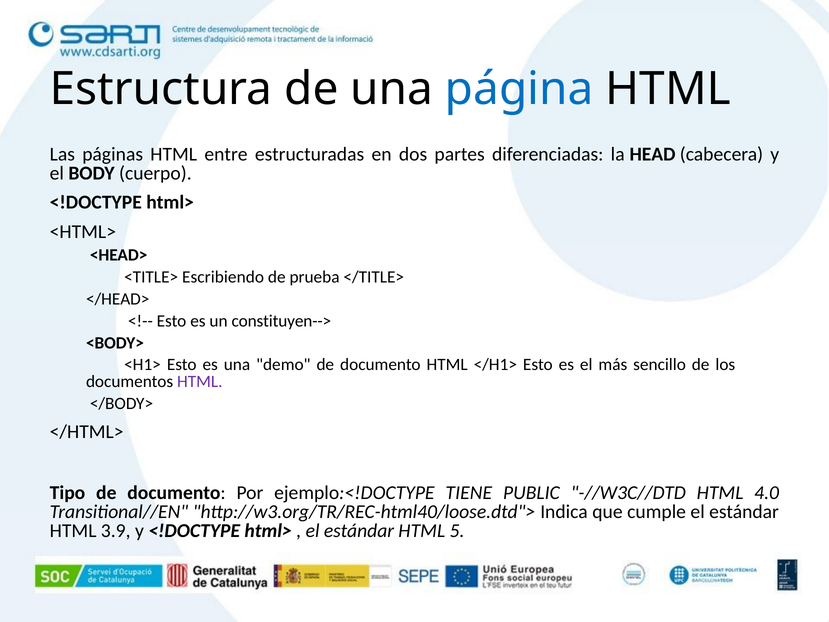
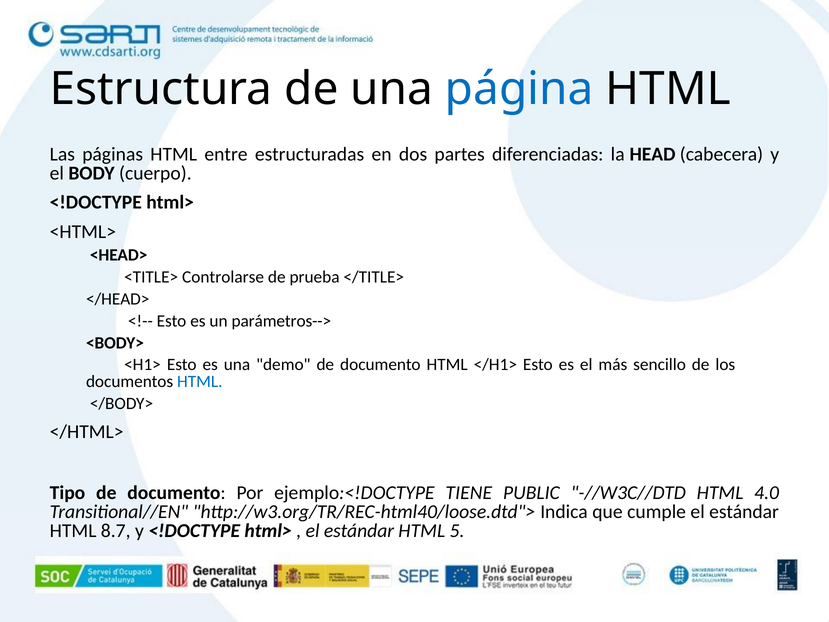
Escribiendo: Escribiendo -> Controlarse (223, 277)
constituyen-->: constituyen--> -> parámetros--> (281, 321)
HTML colour: purple -> blue (200, 381)
3.9: 3.9 -> 8.7 (116, 530)
